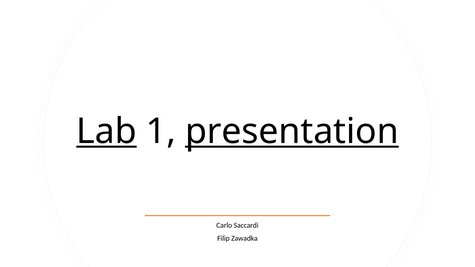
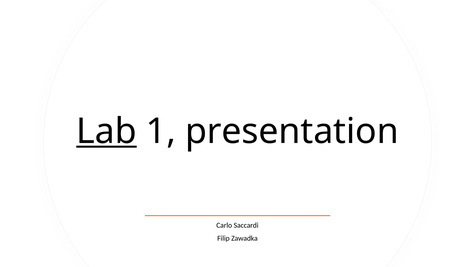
presentation underline: present -> none (292, 132)
